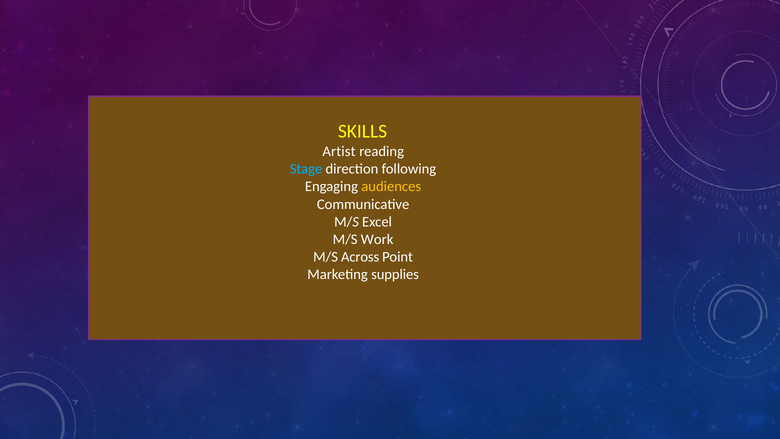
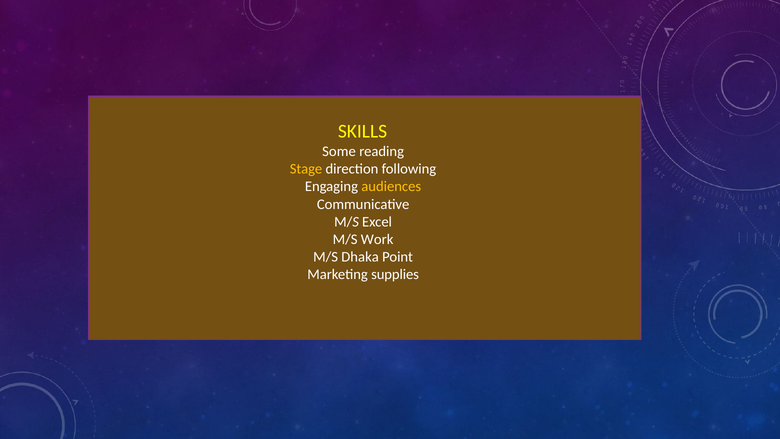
Artist: Artist -> Some (339, 151)
Stage colour: light blue -> yellow (306, 169)
Across: Across -> Dhaka (360, 257)
